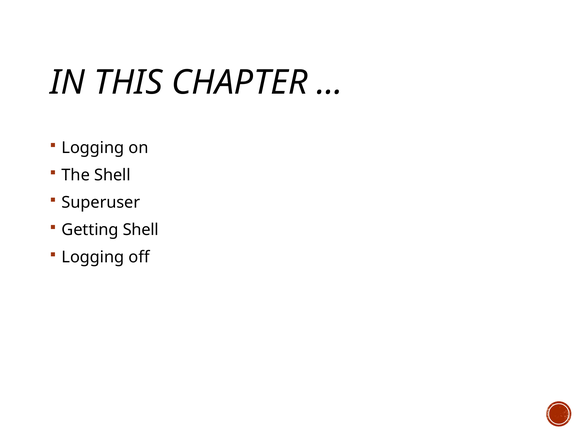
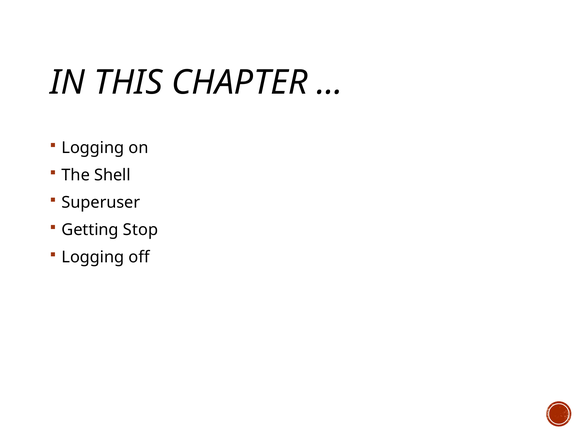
Getting Shell: Shell -> Stop (141, 230)
